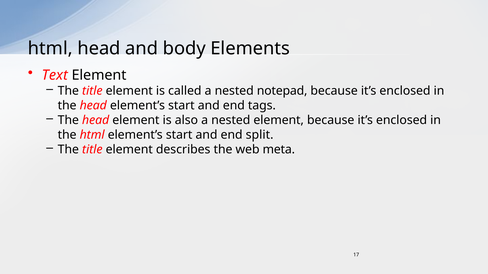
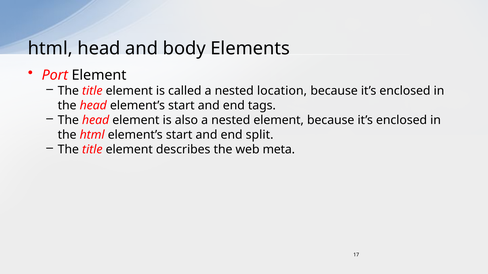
Text: Text -> Port (55, 75)
notepad: notepad -> location (282, 91)
